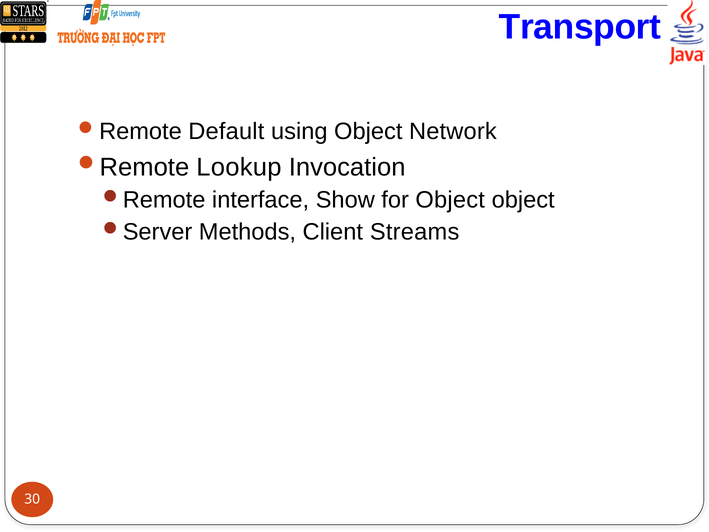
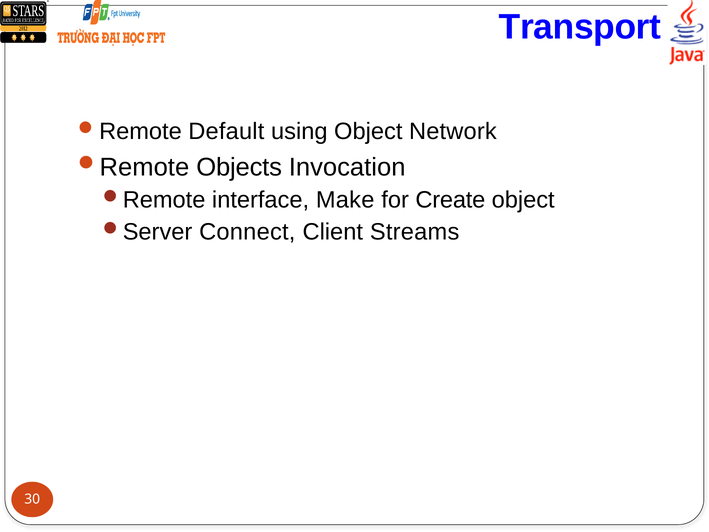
Lookup: Lookup -> Objects (239, 167)
Show: Show -> Make (345, 200)
for Object: Object -> Create (450, 200)
Methods: Methods -> Connect (247, 232)
